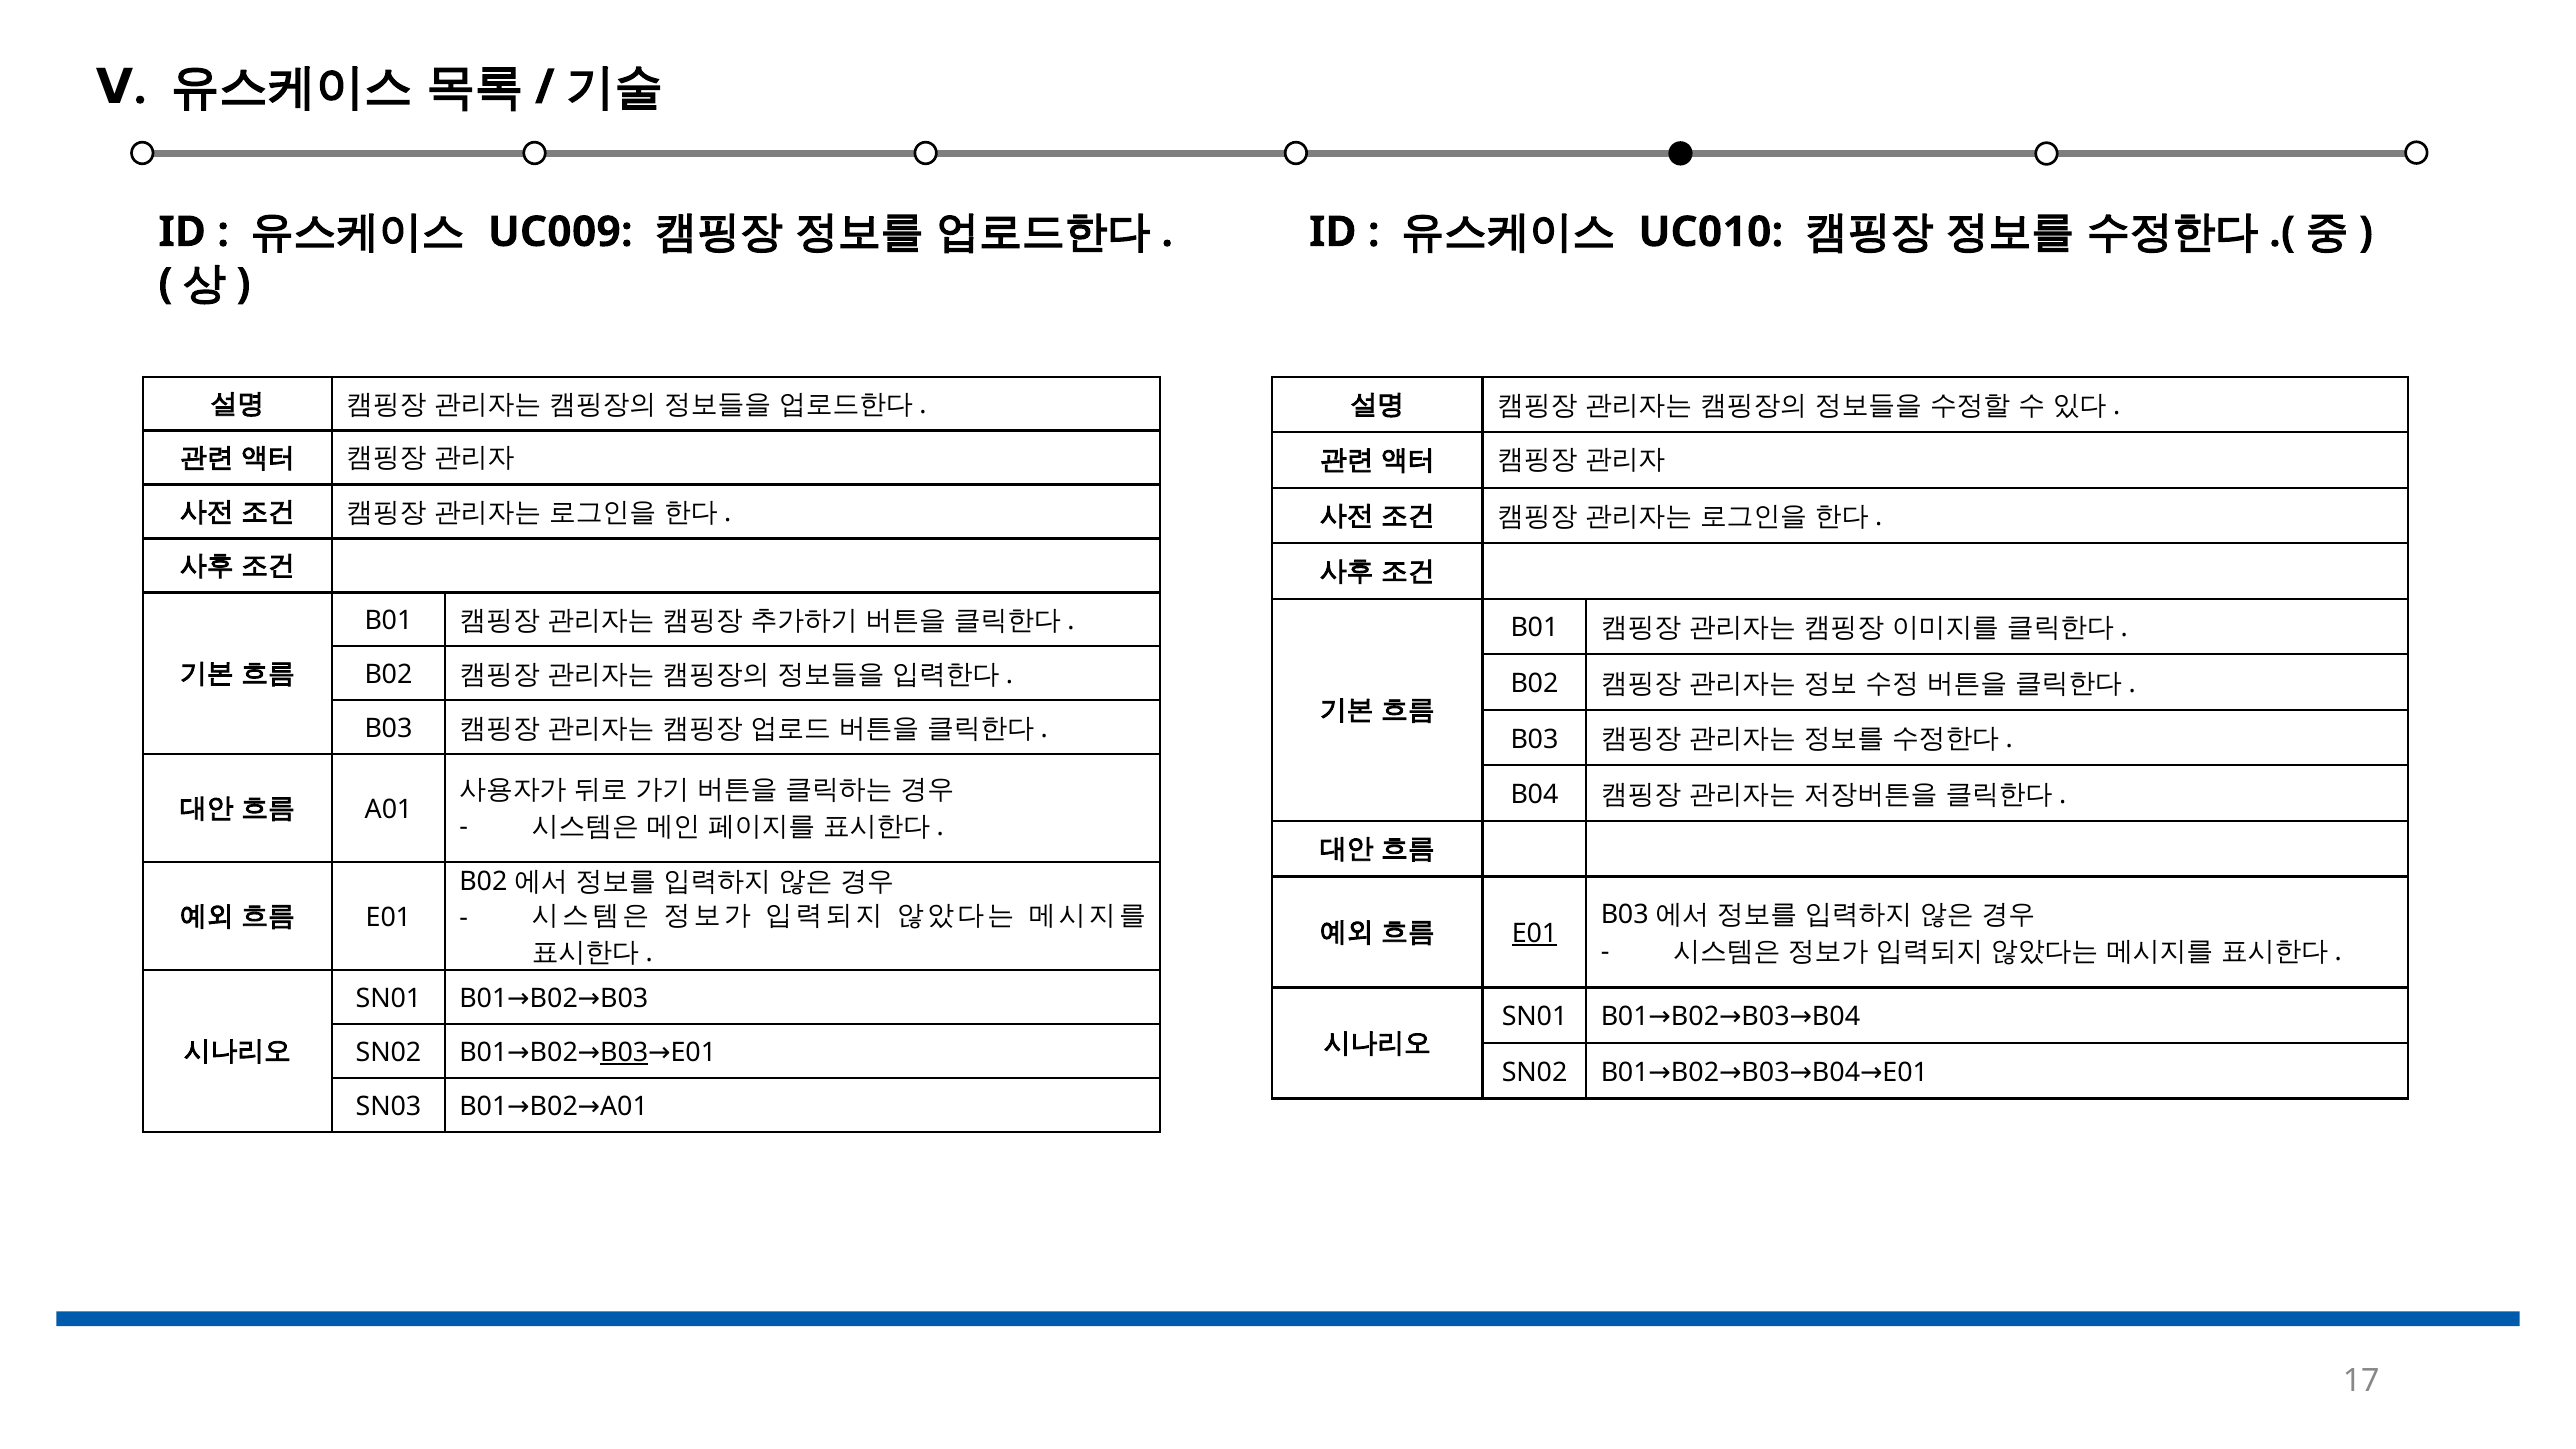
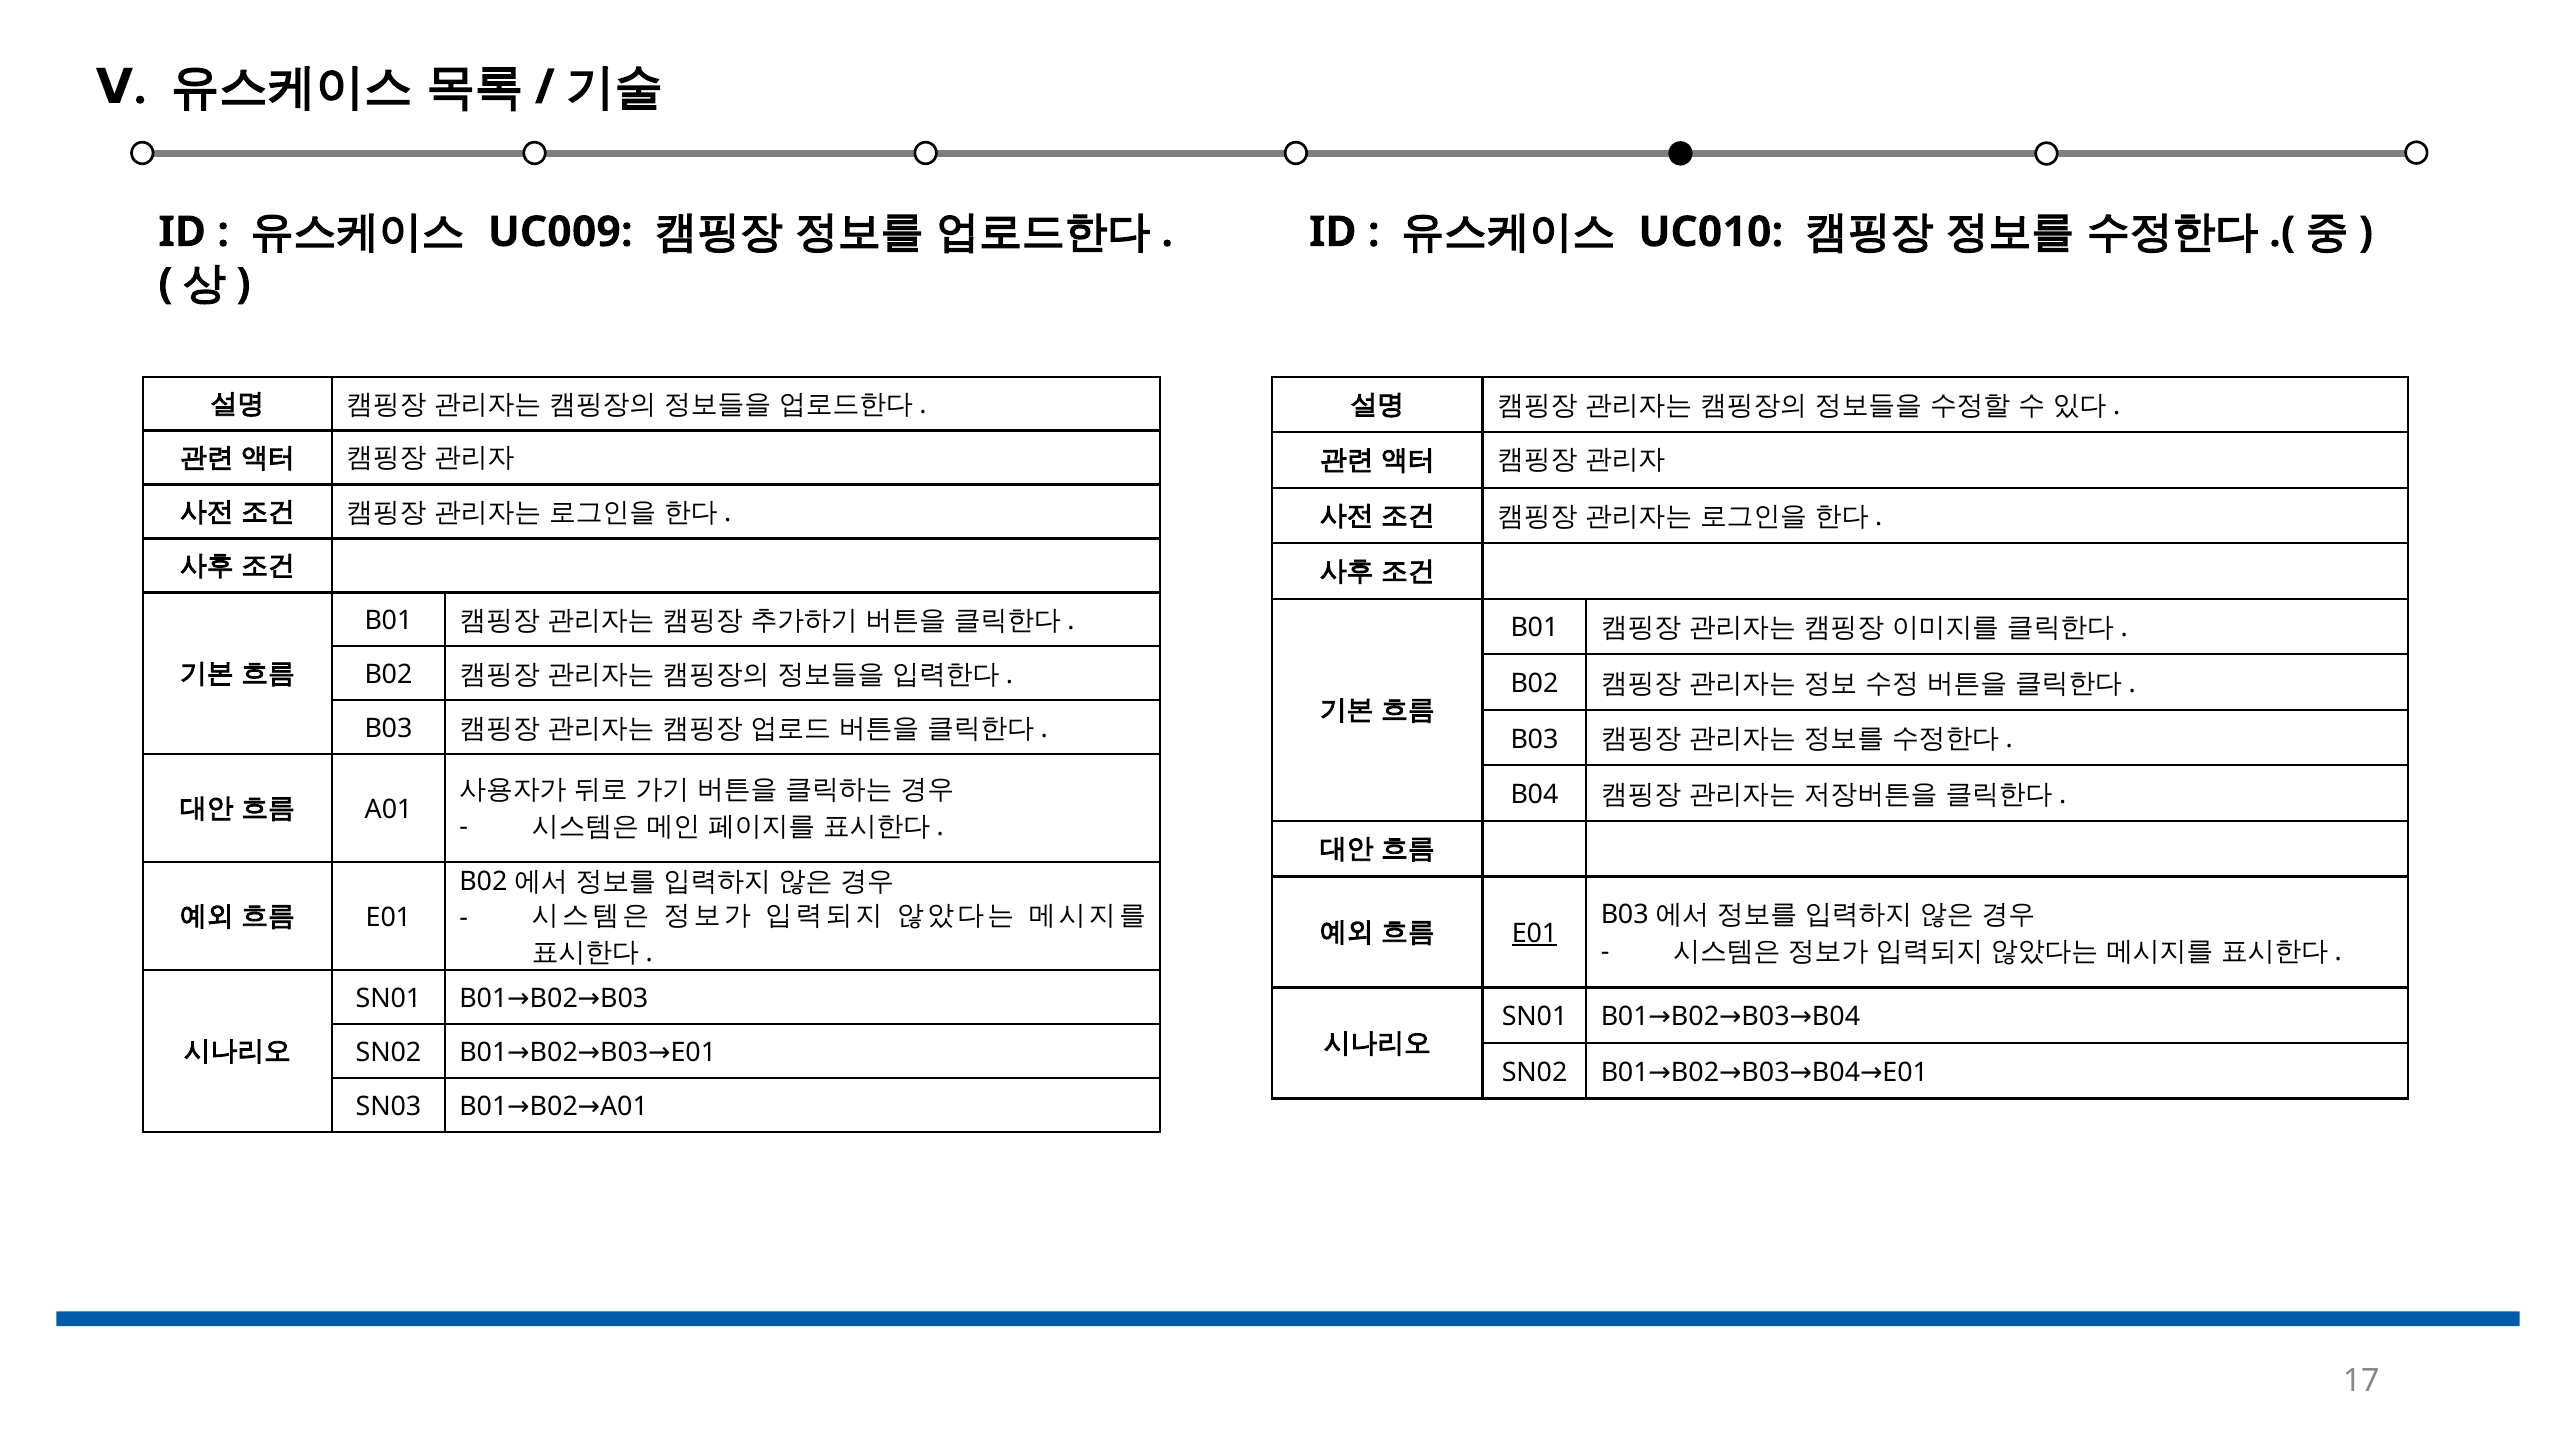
B03 underline: present -> none (624, 1052)
